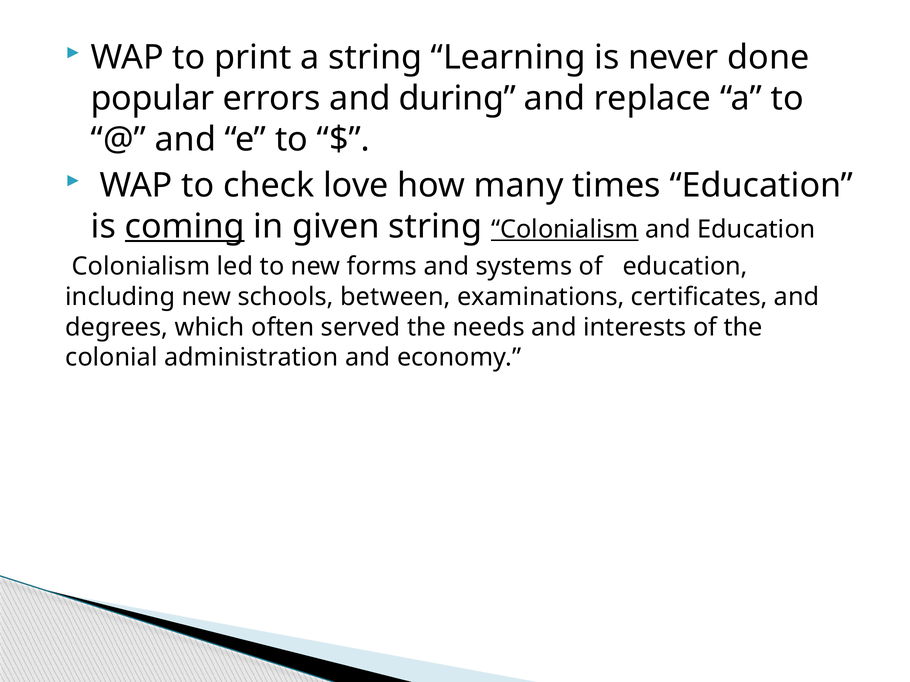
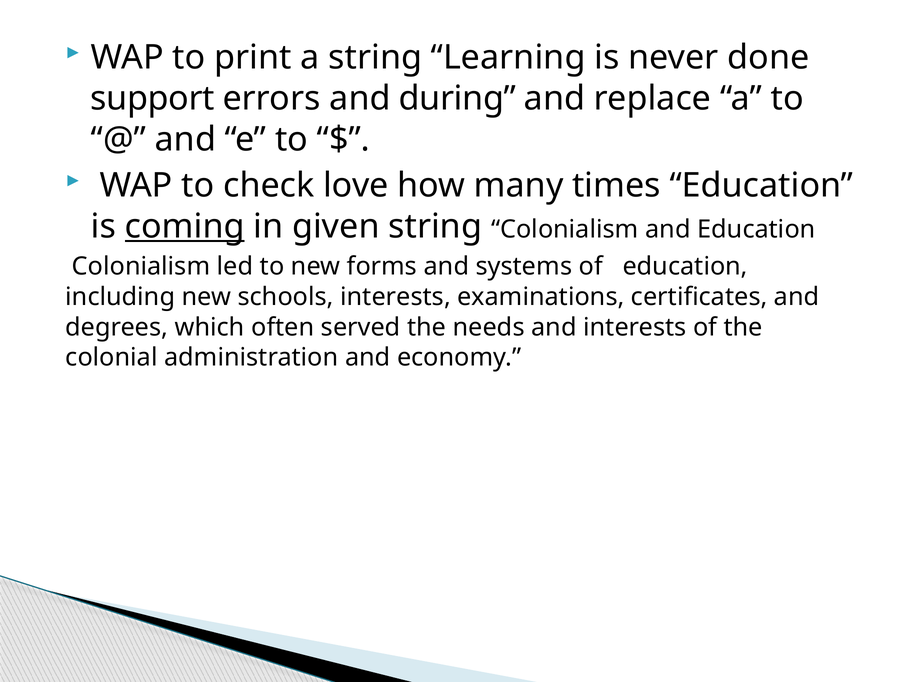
popular: popular -> support (153, 99)
Colonialism underline: present -> none (565, 230)
schools between: between -> interests (396, 297)
